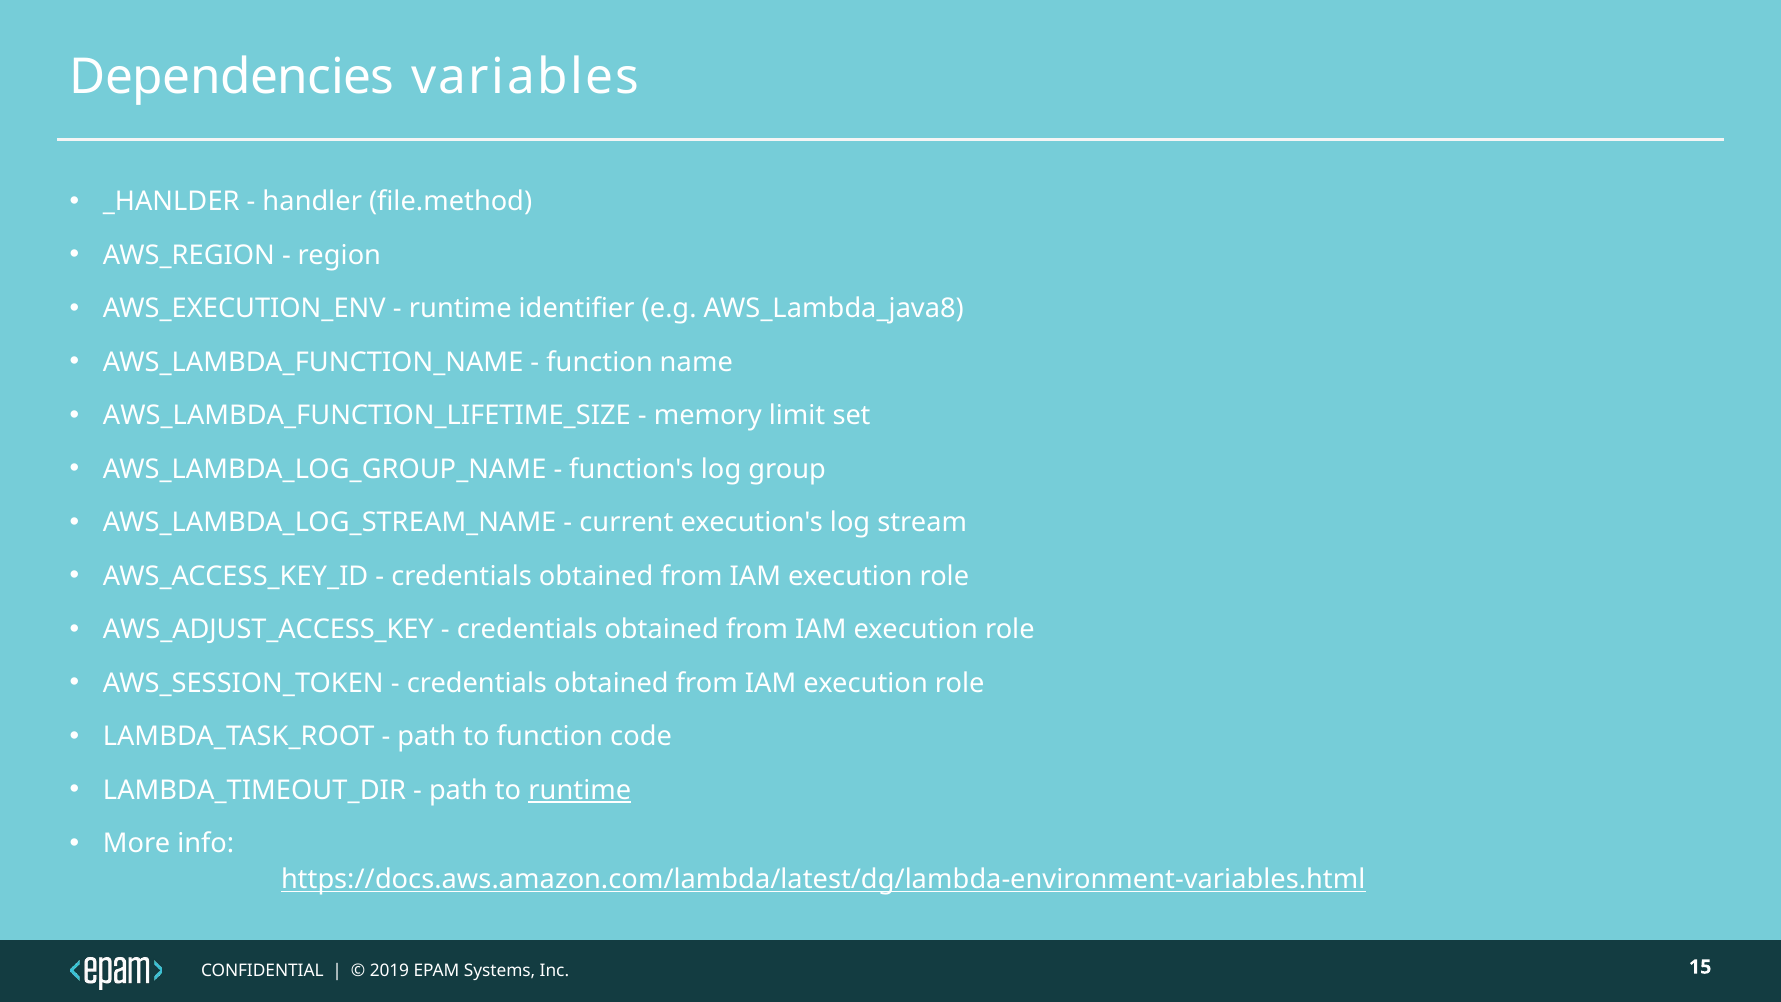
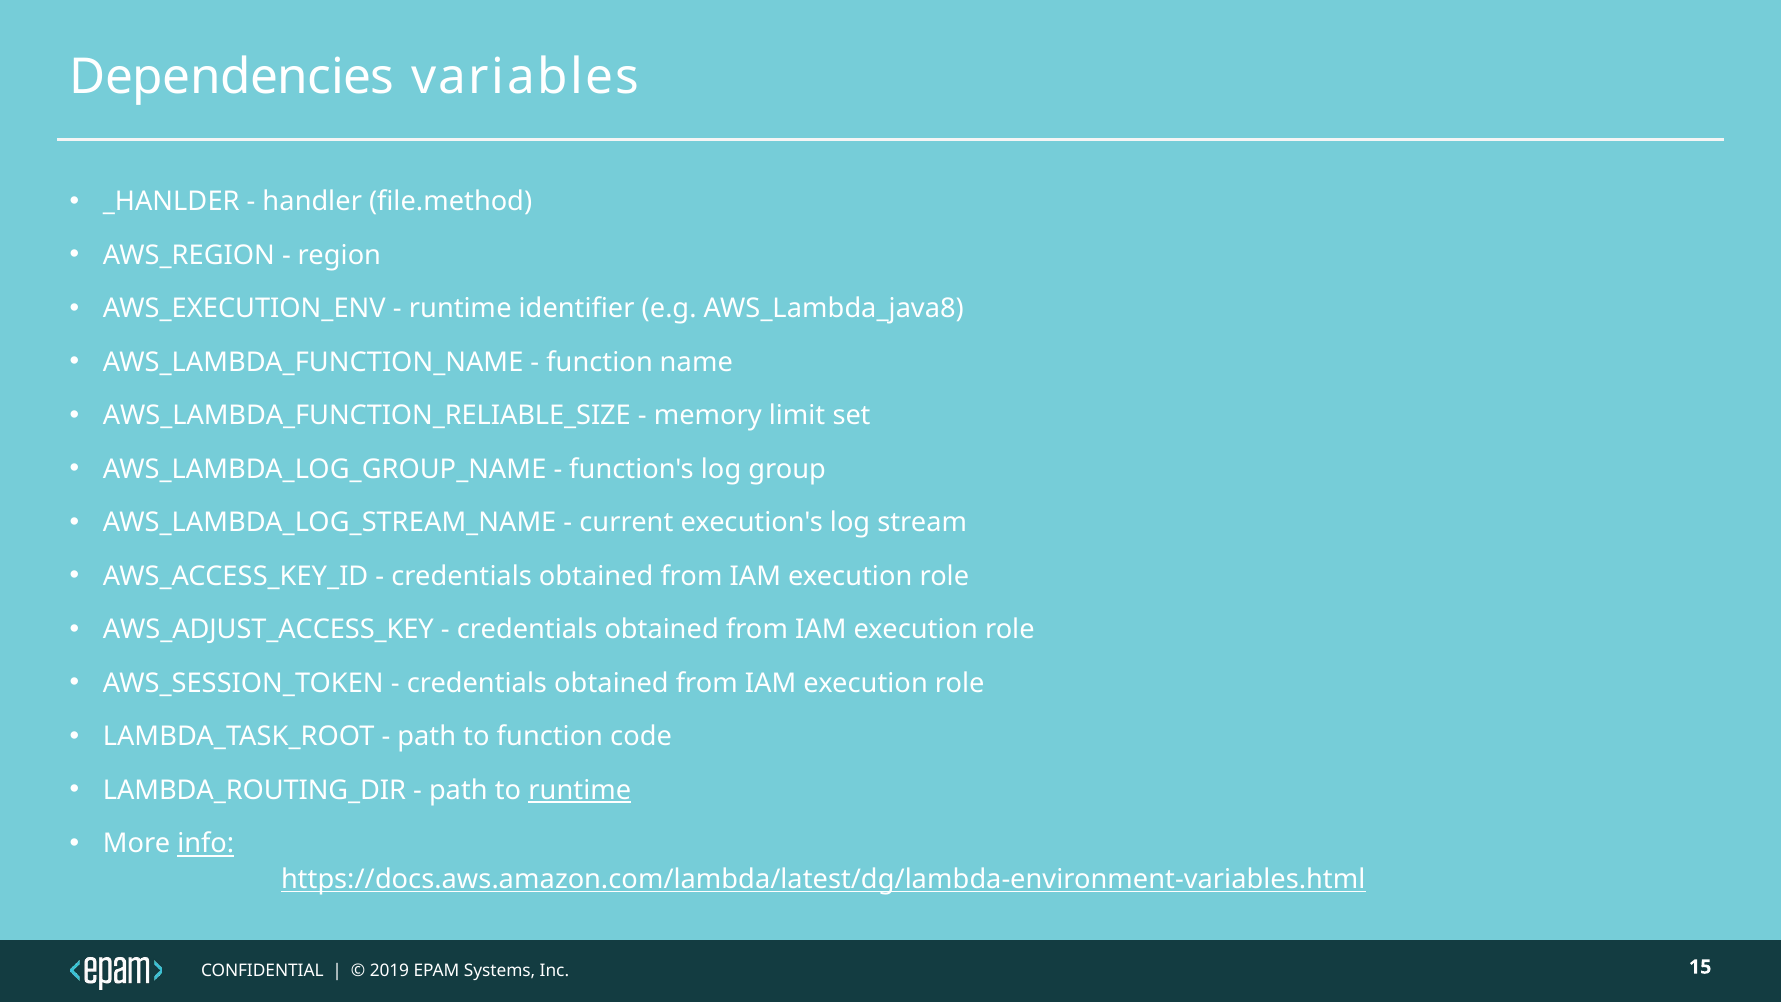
AWS_LAMBDA_FUNCTION_LIFETIME_SIZE: AWS_LAMBDA_FUNCTION_LIFETIME_SIZE -> AWS_LAMBDA_FUNCTION_RELIABLE_SIZE (367, 416)
LAMBDA_TIMEOUT_DIR: LAMBDA_TIMEOUT_DIR -> LAMBDA_ROUTING_DIR (254, 790)
info underline: none -> present (206, 844)
